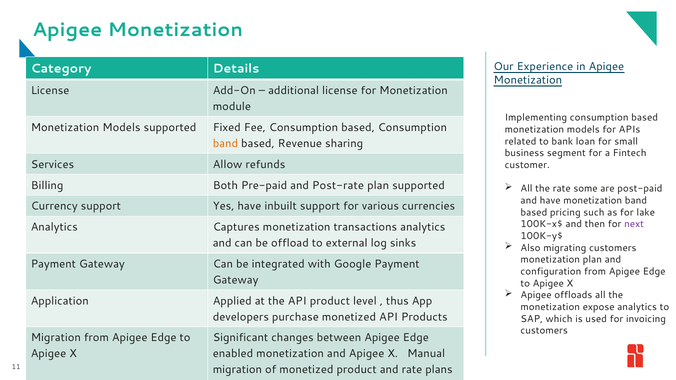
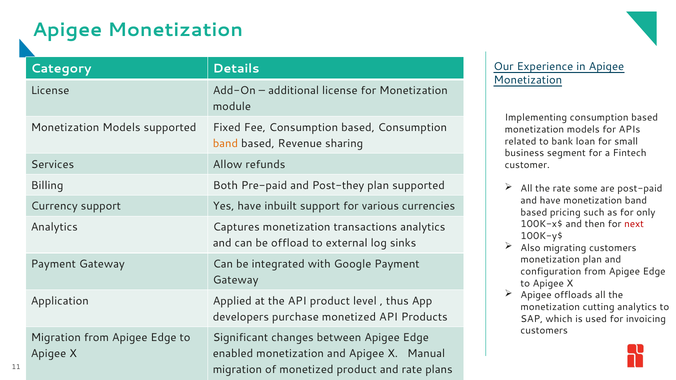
Post-rate: Post-rate -> Post-they (338, 185)
lake: lake -> only (646, 212)
next colour: purple -> red (634, 224)
expose: expose -> cutting (599, 307)
